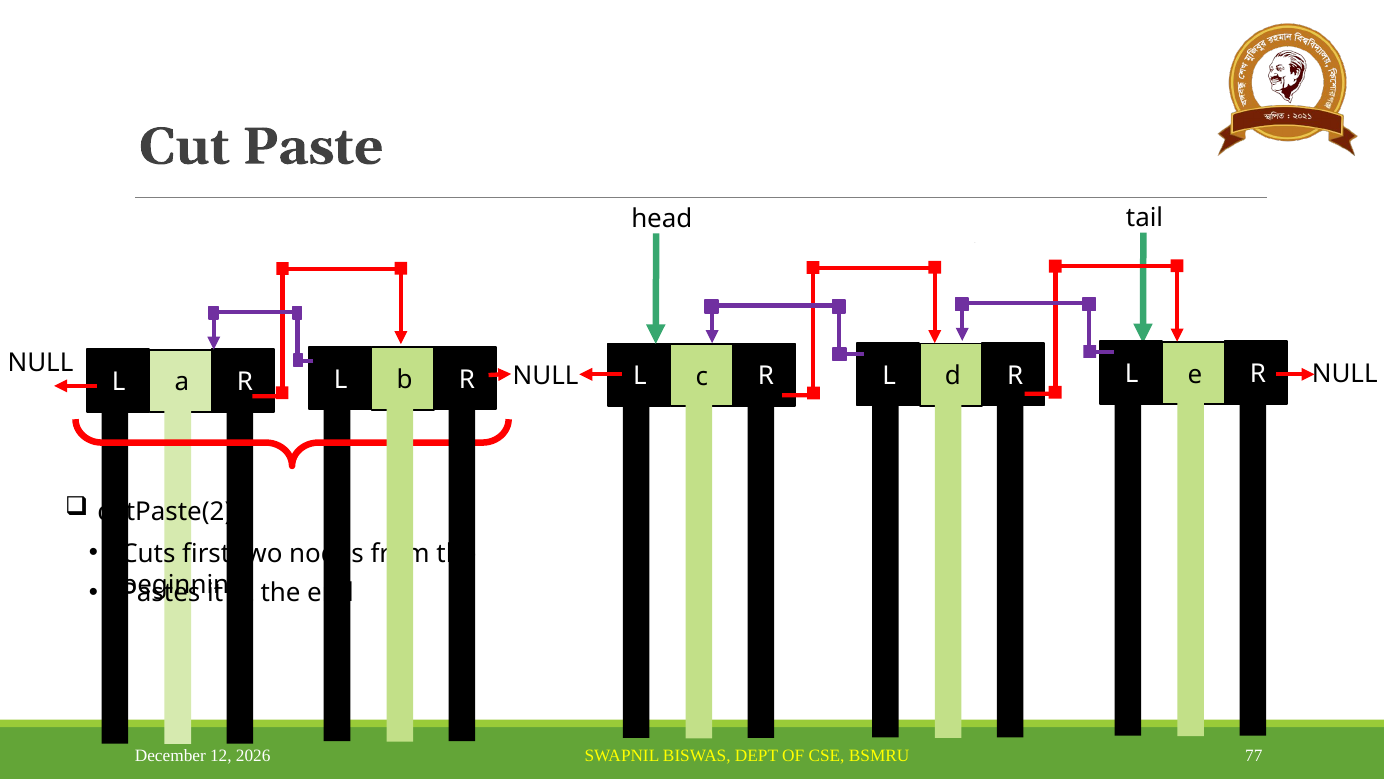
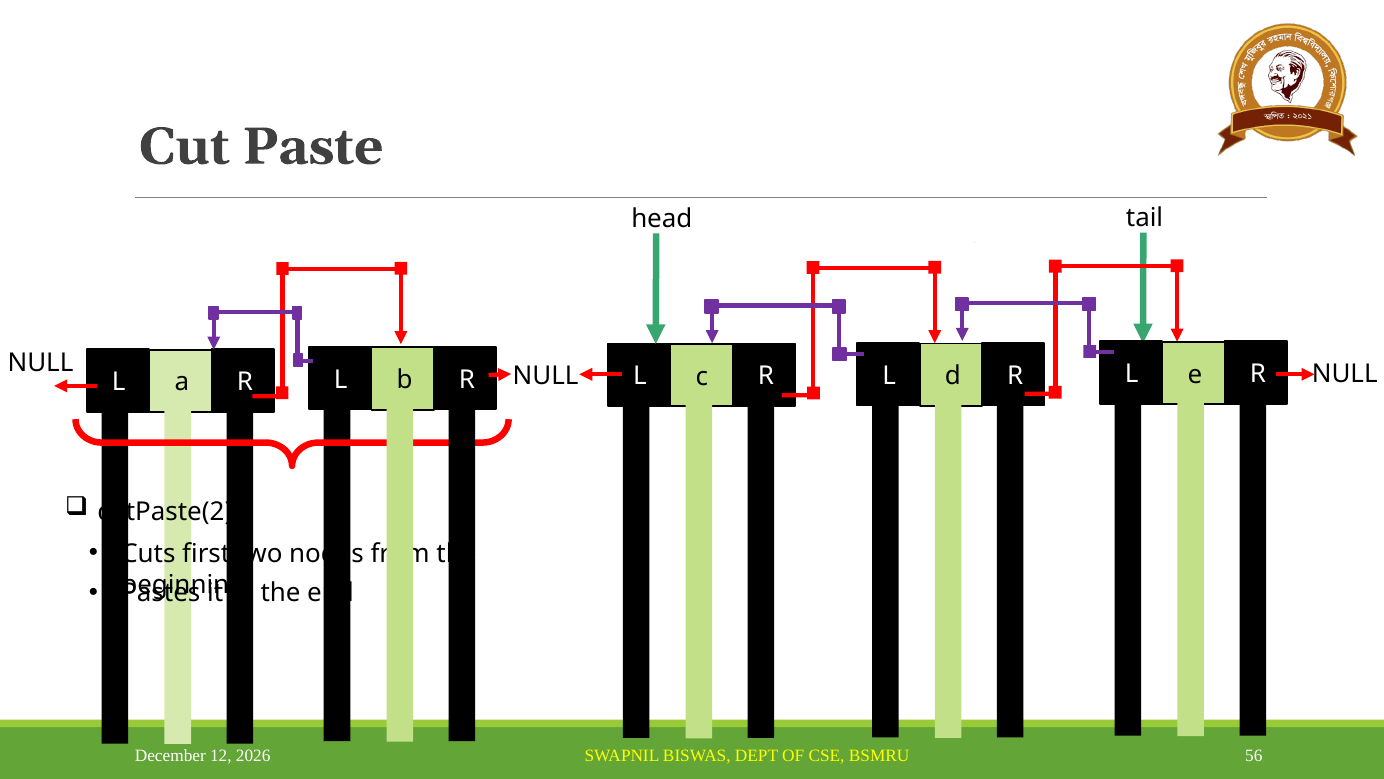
77: 77 -> 56 (1254, 755)
